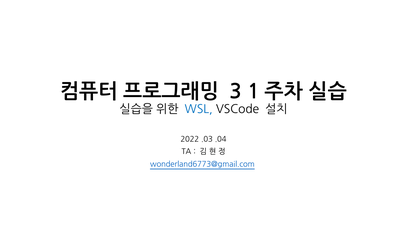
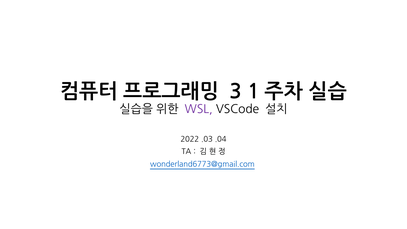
WSL colour: blue -> purple (199, 109)
